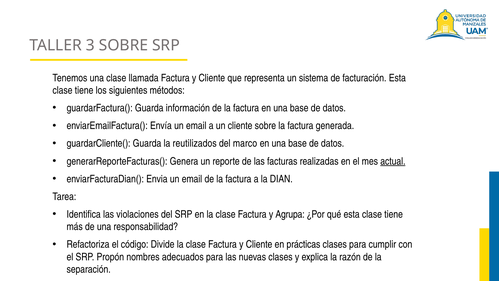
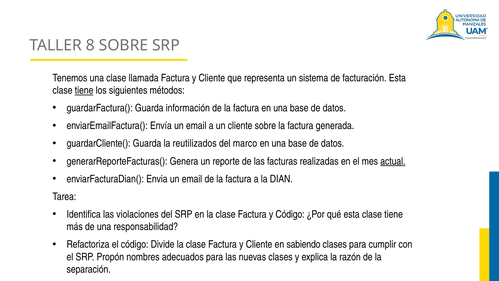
3: 3 -> 8 (90, 45)
tiene underline: none -> present (84, 90)
y Agrupa: Agrupa -> Código (290, 214)
prácticas: prácticas -> sabiendo (303, 244)
